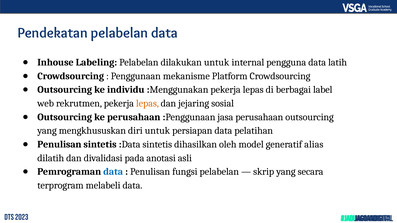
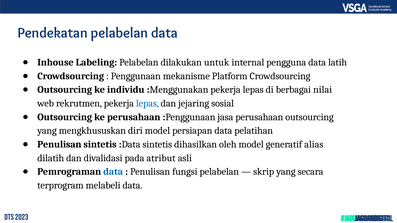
label: label -> nilai (323, 90)
lepas colour: orange -> blue (147, 104)
diri untuk: untuk -> model (157, 131)
anotasi: anotasi -> atribut (161, 158)
